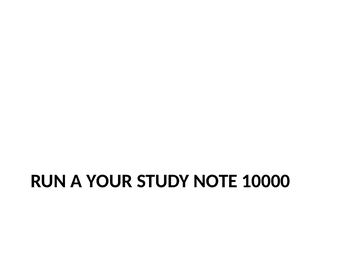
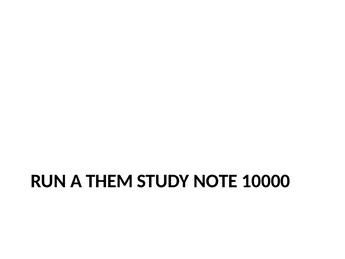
YOUR: YOUR -> THEM (109, 181)
